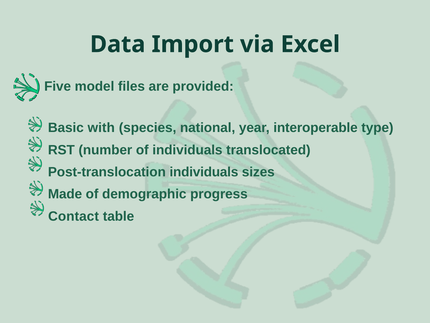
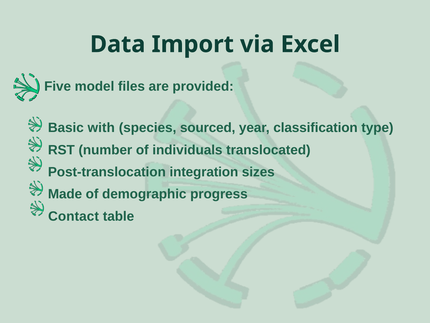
national: national -> sourced (208, 128)
interoperable: interoperable -> classification (316, 128)
Post-translocation individuals: individuals -> integration (204, 172)
